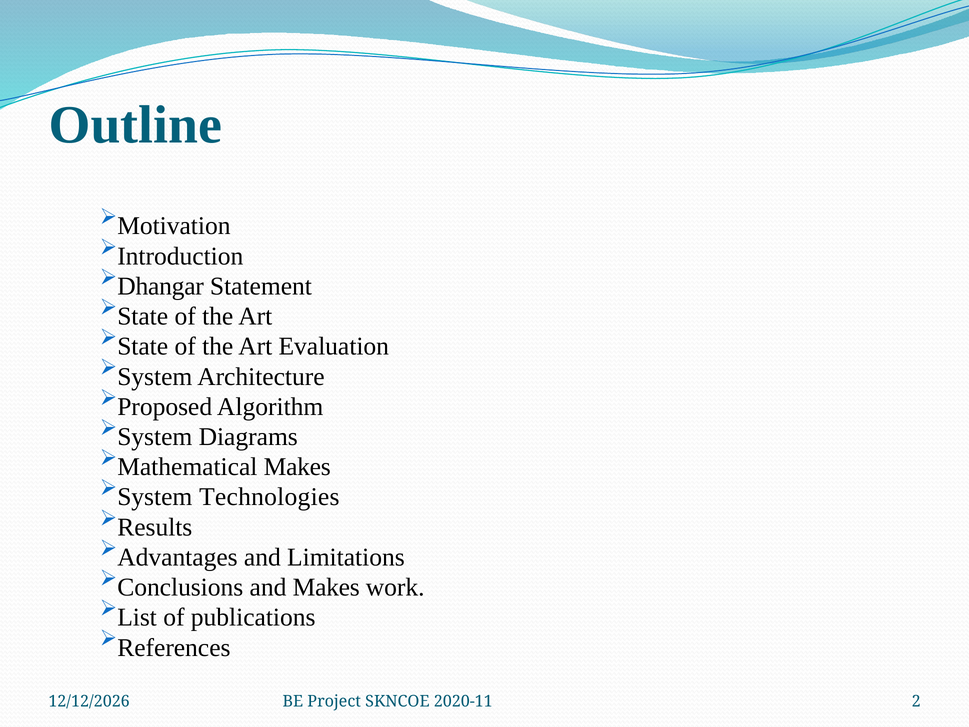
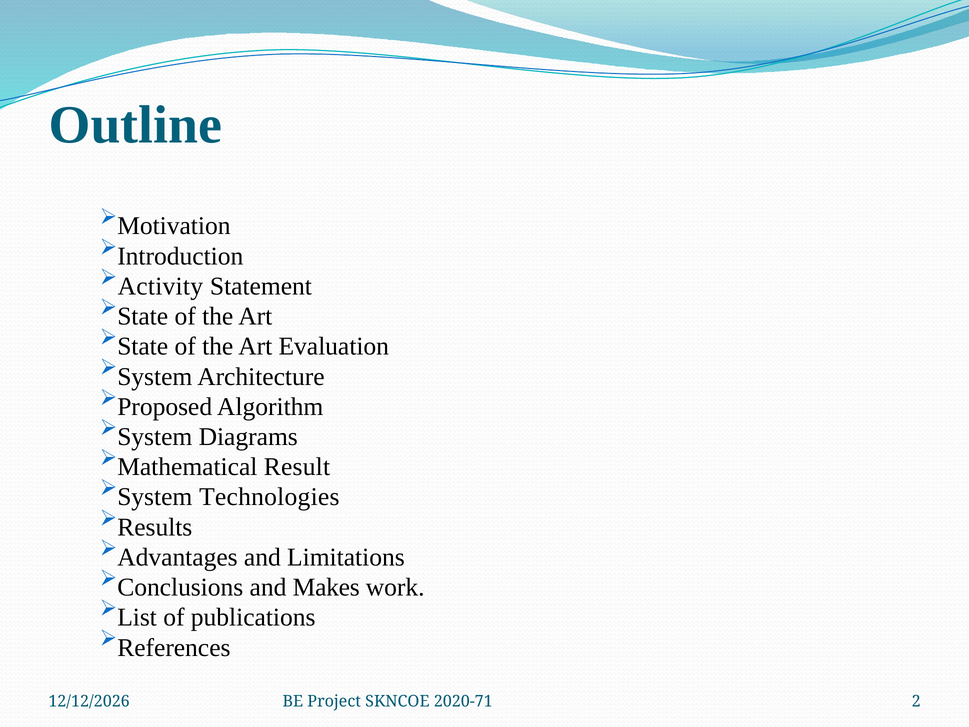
Dhangar: Dhangar -> Activity (160, 286)
Mathematical Makes: Makes -> Result (297, 467)
2020-11: 2020-11 -> 2020-71 (463, 701)
